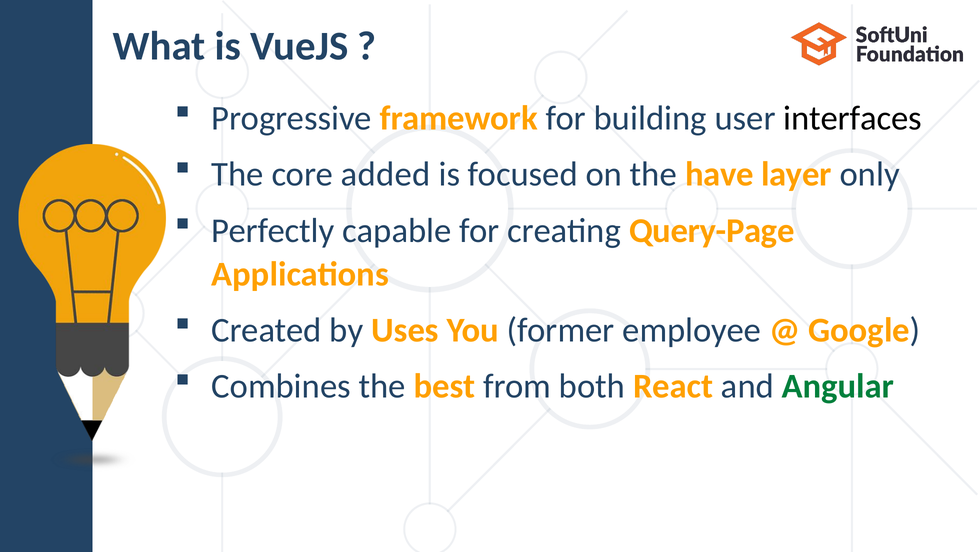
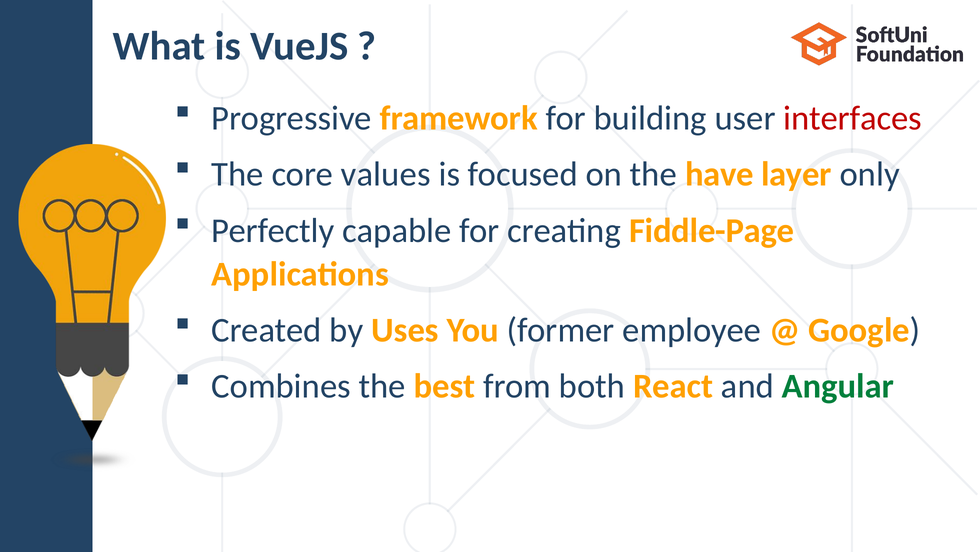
interfaces colour: black -> red (853, 118)
added: added -> values (386, 174)
Query-Page: Query-Page -> Fiddle-Page (712, 230)
